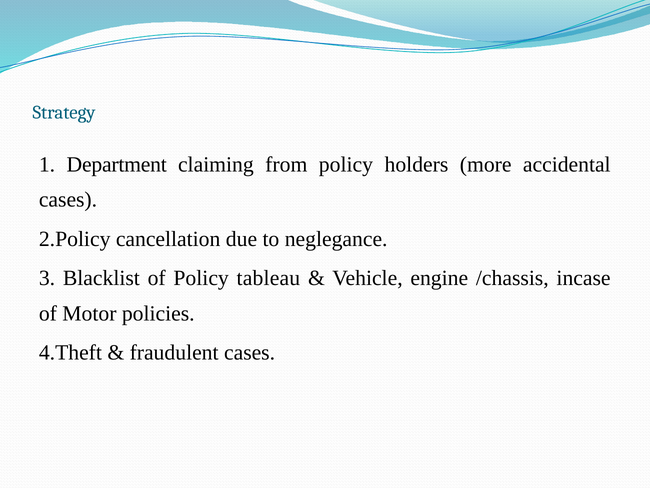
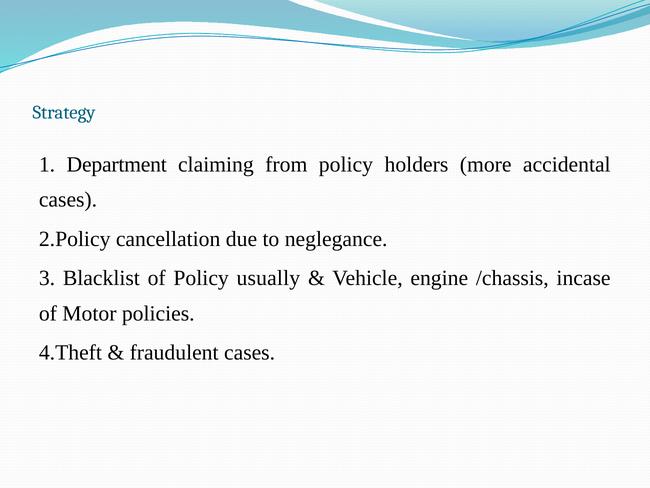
tableau: tableau -> usually (268, 278)
